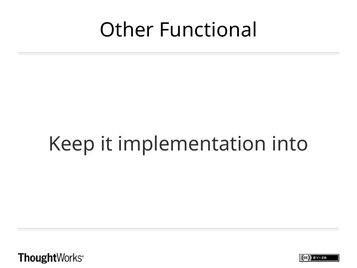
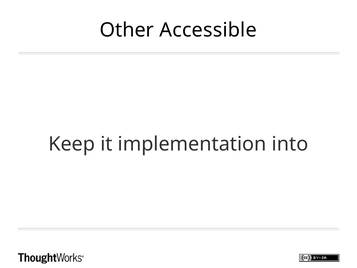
Functional: Functional -> Accessible (208, 30)
